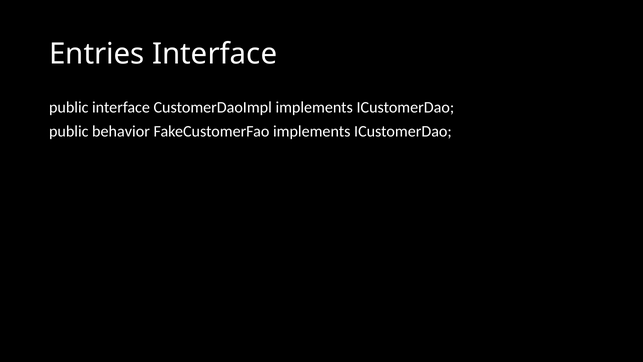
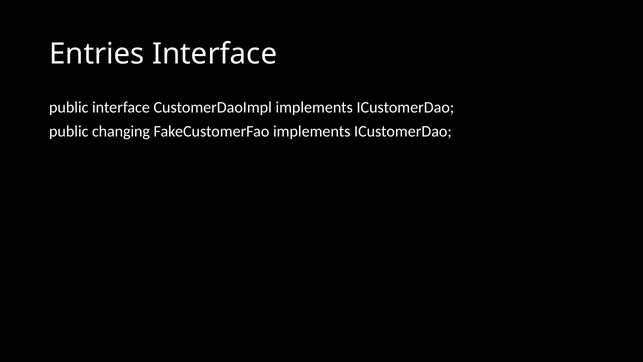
behavior: behavior -> changing (121, 131)
